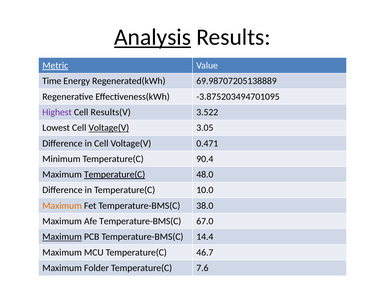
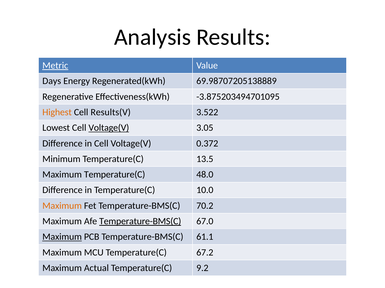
Analysis underline: present -> none (153, 37)
Time: Time -> Days (52, 81)
Highest colour: purple -> orange (57, 113)
0.471: 0.471 -> 0.372 (207, 144)
90.4: 90.4 -> 13.5 (205, 159)
Temperature(C underline: present -> none (115, 175)
38.0: 38.0 -> 70.2 (205, 206)
Temperature-BMS(C underline: none -> present (140, 222)
14.4: 14.4 -> 61.1 (205, 237)
46.7: 46.7 -> 67.2 (205, 253)
Folder: Folder -> Actual (96, 269)
7.6: 7.6 -> 9.2 (202, 269)
